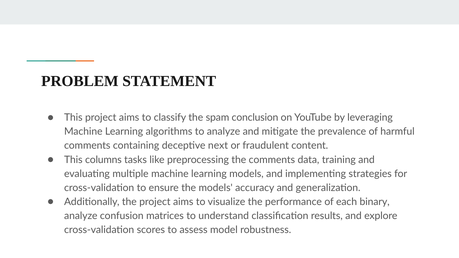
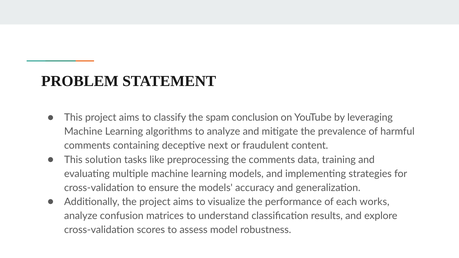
columns: columns -> solution (103, 160)
binary: binary -> works (375, 202)
